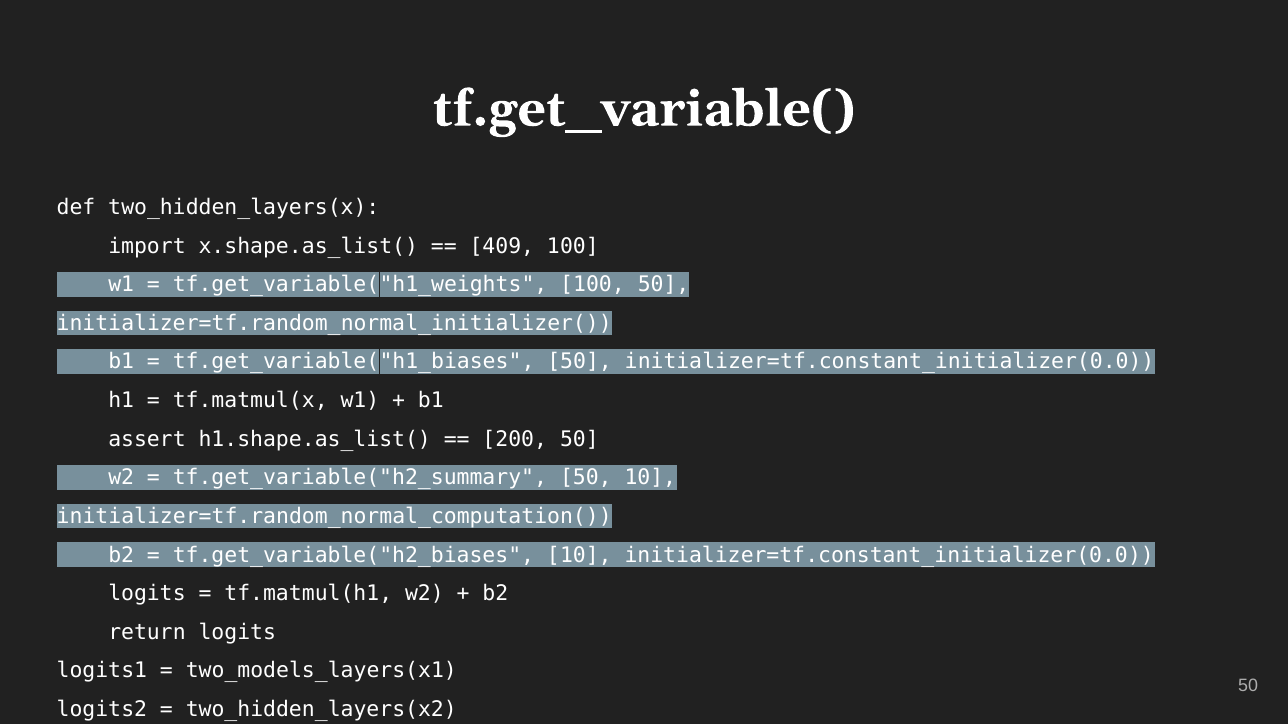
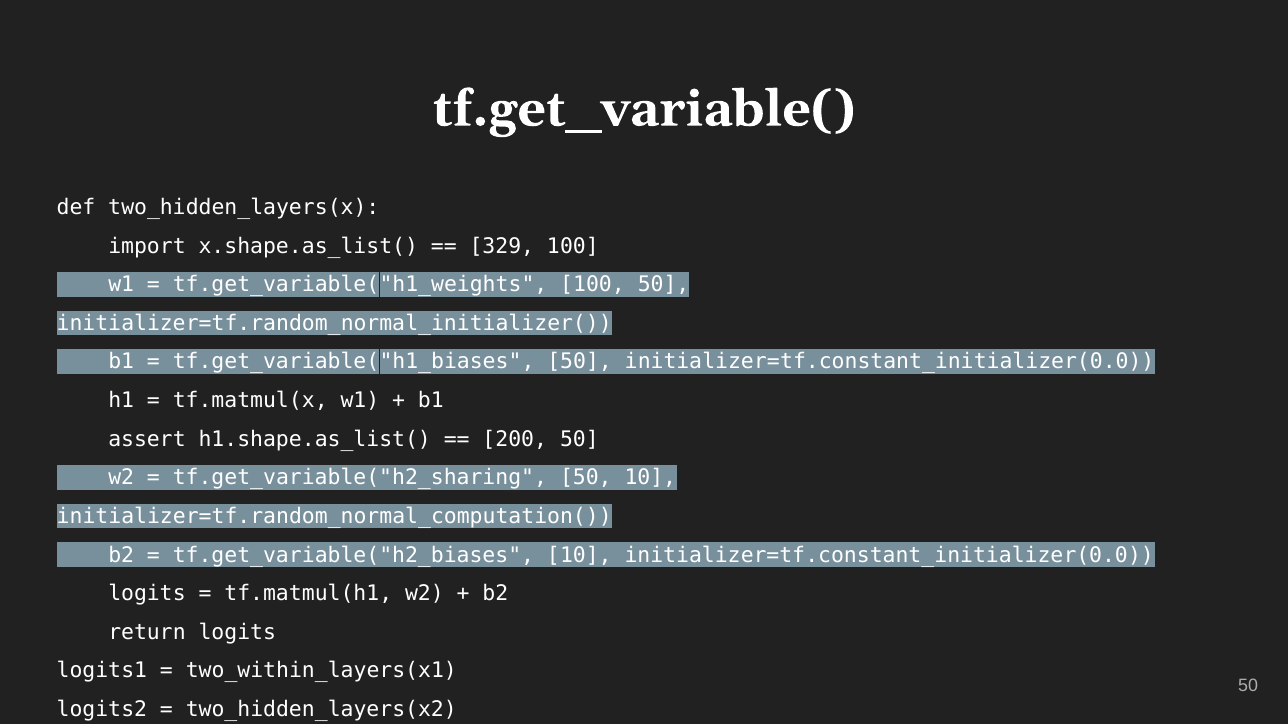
409: 409 -> 329 (502, 246)
tf.get_variable("h2_summary: tf.get_variable("h2_summary -> tf.get_variable("h2_sharing (360, 478)
two_models_layers(x1: two_models_layers(x1 -> two_within_layers(x1 (321, 671)
